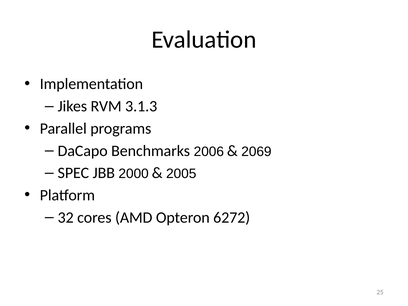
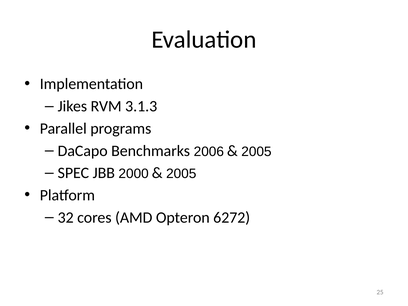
2069: 2069 -> 2005 (256, 152)
